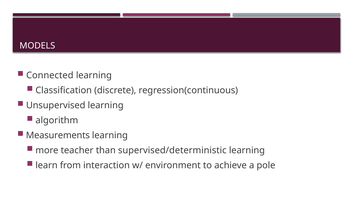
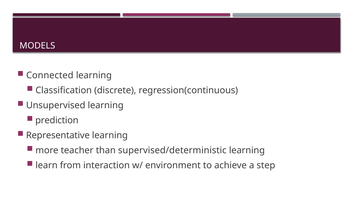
algorithm: algorithm -> prediction (57, 121)
Measurements: Measurements -> Representative (58, 136)
pole: pole -> step (266, 166)
